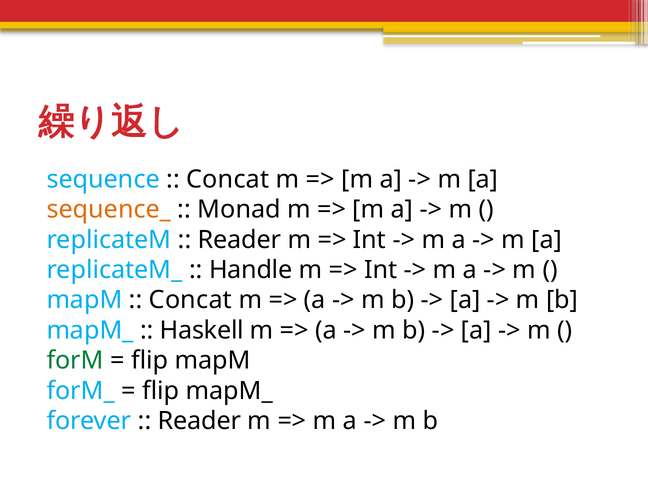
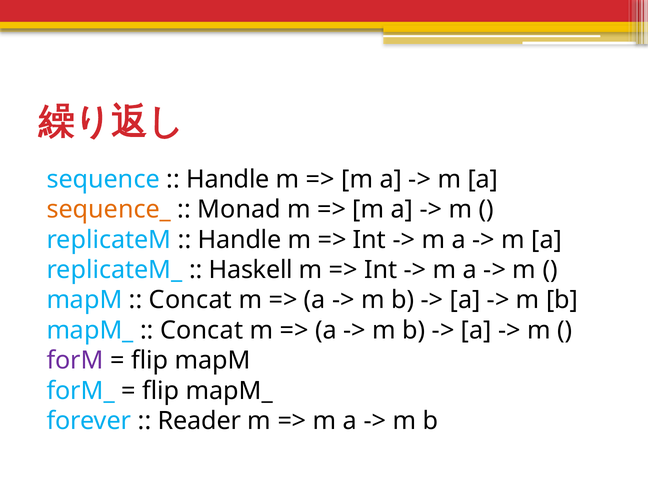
Concat: Concat -> Handle (228, 179)
Reader: Reader -> Handle (240, 240)
Handle: Handle -> Haskell (251, 270)
Haskell: Haskell -> Concat (202, 330)
forM colour: green -> purple (75, 361)
